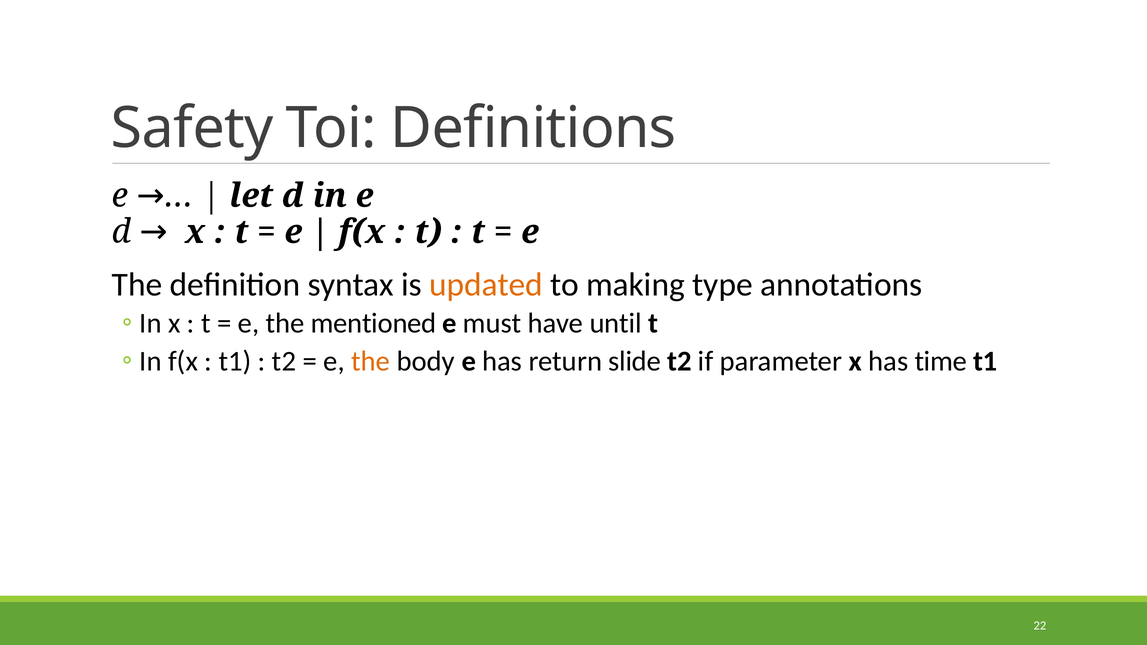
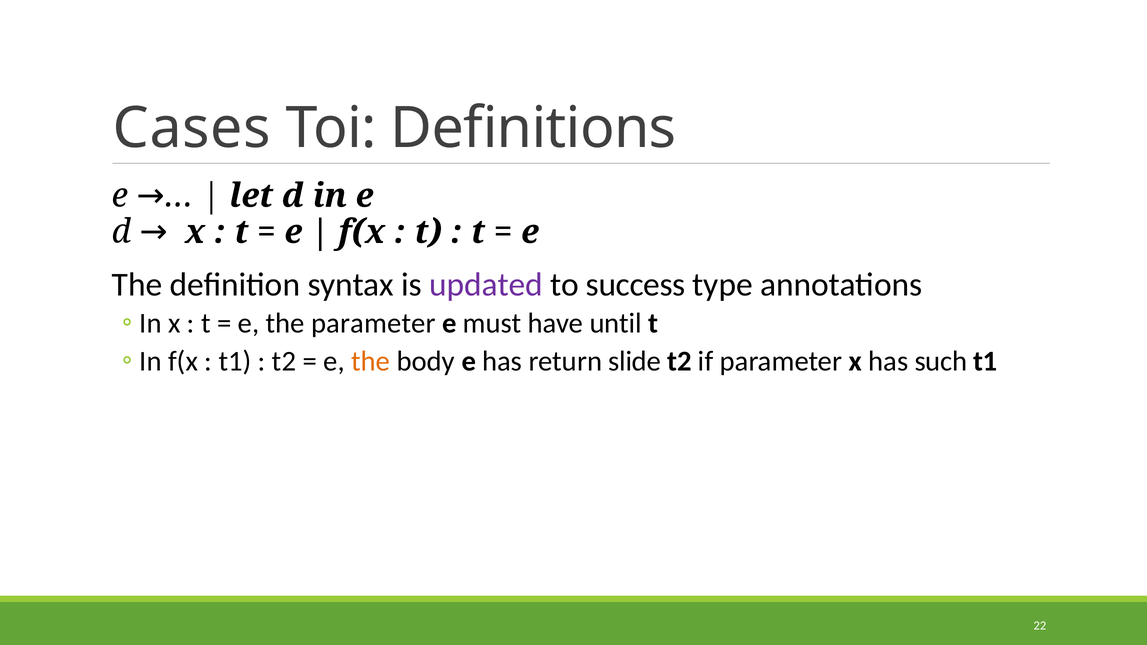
Safety: Safety -> Cases (192, 129)
updated colour: orange -> purple (486, 285)
making: making -> success (636, 285)
the mentioned: mentioned -> parameter (373, 323)
time: time -> such (941, 361)
